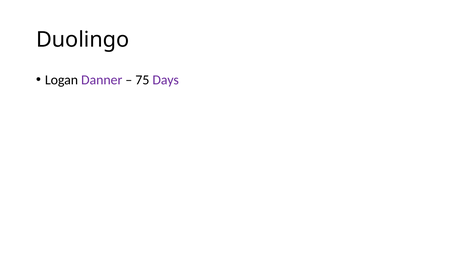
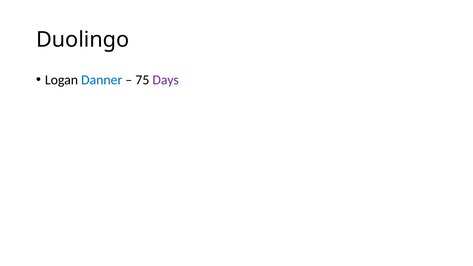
Danner colour: purple -> blue (102, 80)
